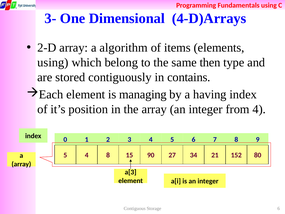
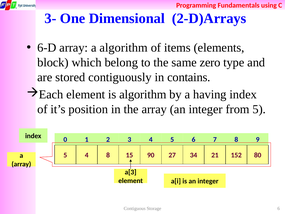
4-D)Arrays: 4-D)Arrays -> 2-D)Arrays (209, 18)
2-D: 2-D -> 6-D (47, 48)
using: using -> block (53, 62)
then: then -> zero (210, 62)
is managing: managing -> algorithm (143, 94)
from 4: 4 -> 5 (259, 109)
